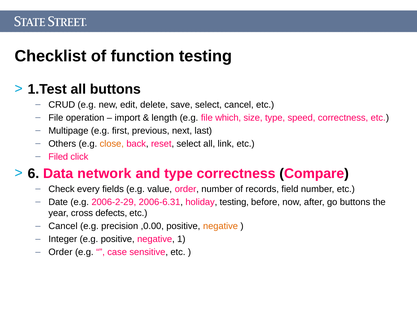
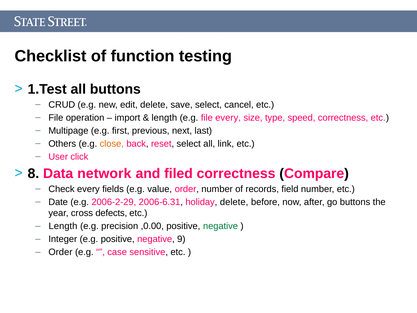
file which: which -> every (228, 118)
Filed: Filed -> User (58, 157)
6: 6 -> 8 (33, 174)
and type: type -> filed (178, 174)
holiday testing: testing -> delete (234, 202)
Cancel: Cancel -> Length (63, 226)
negative colour: orange -> green (221, 226)
1: 1 -> 9 (181, 239)
